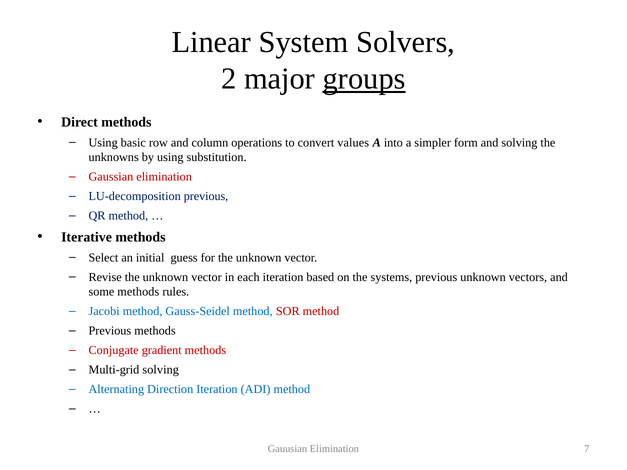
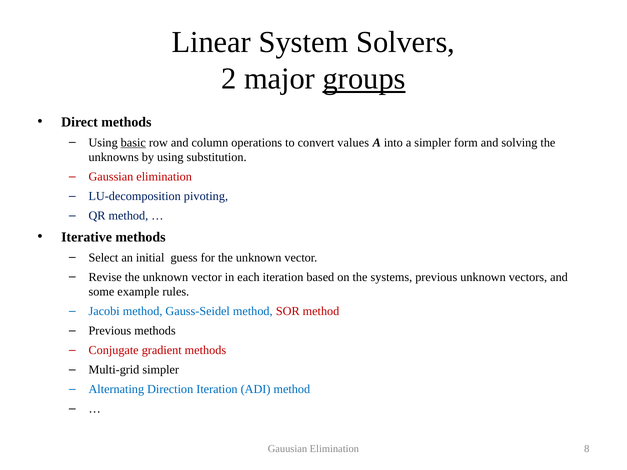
basic underline: none -> present (133, 143)
LU-decomposition previous: previous -> pivoting (206, 196)
some methods: methods -> example (138, 292)
Multi-grid solving: solving -> simpler (161, 370)
7: 7 -> 8 (587, 449)
